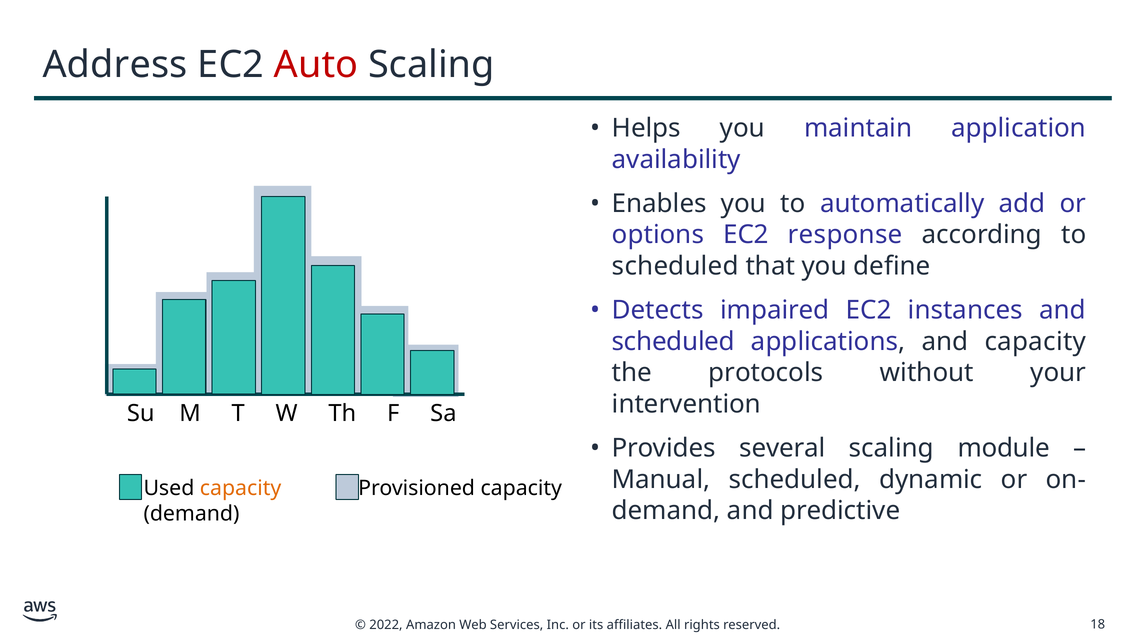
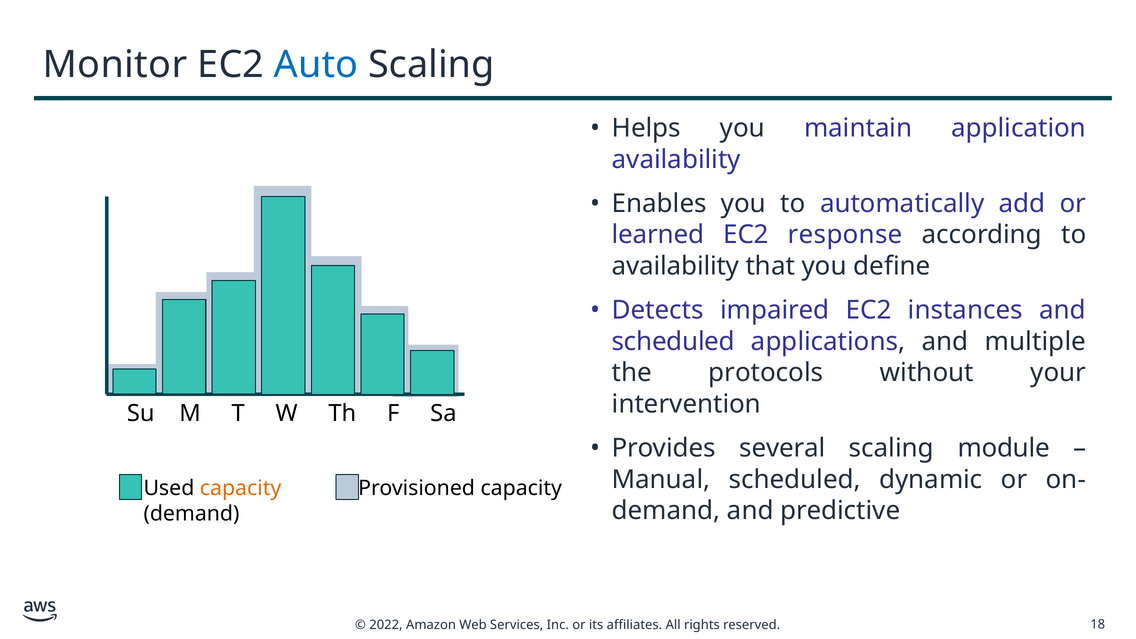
Address: Address -> Monitor (115, 65)
Auto colour: red -> blue (316, 65)
options: options -> learned (658, 235)
scheduled: scheduled -> availability (675, 266)
and capacity: capacity -> multiple (1035, 342)
